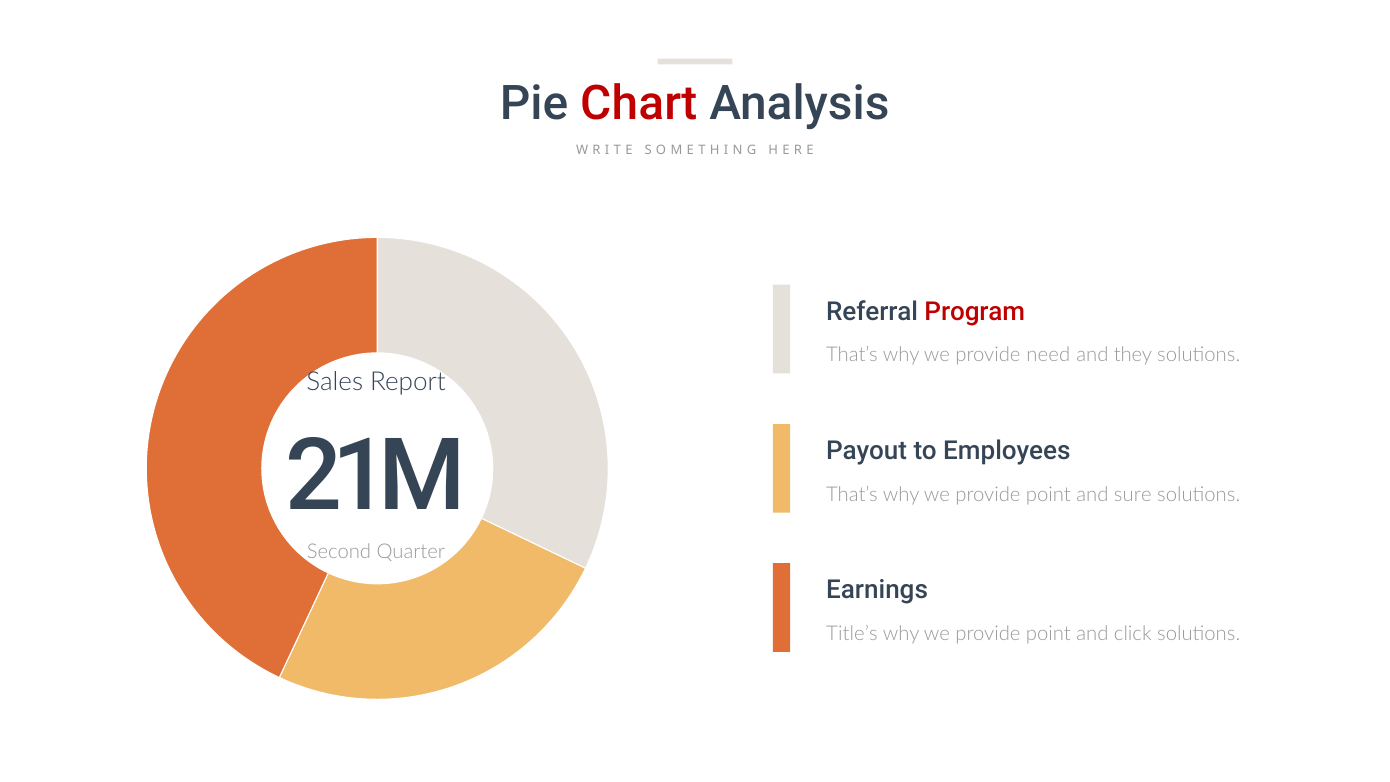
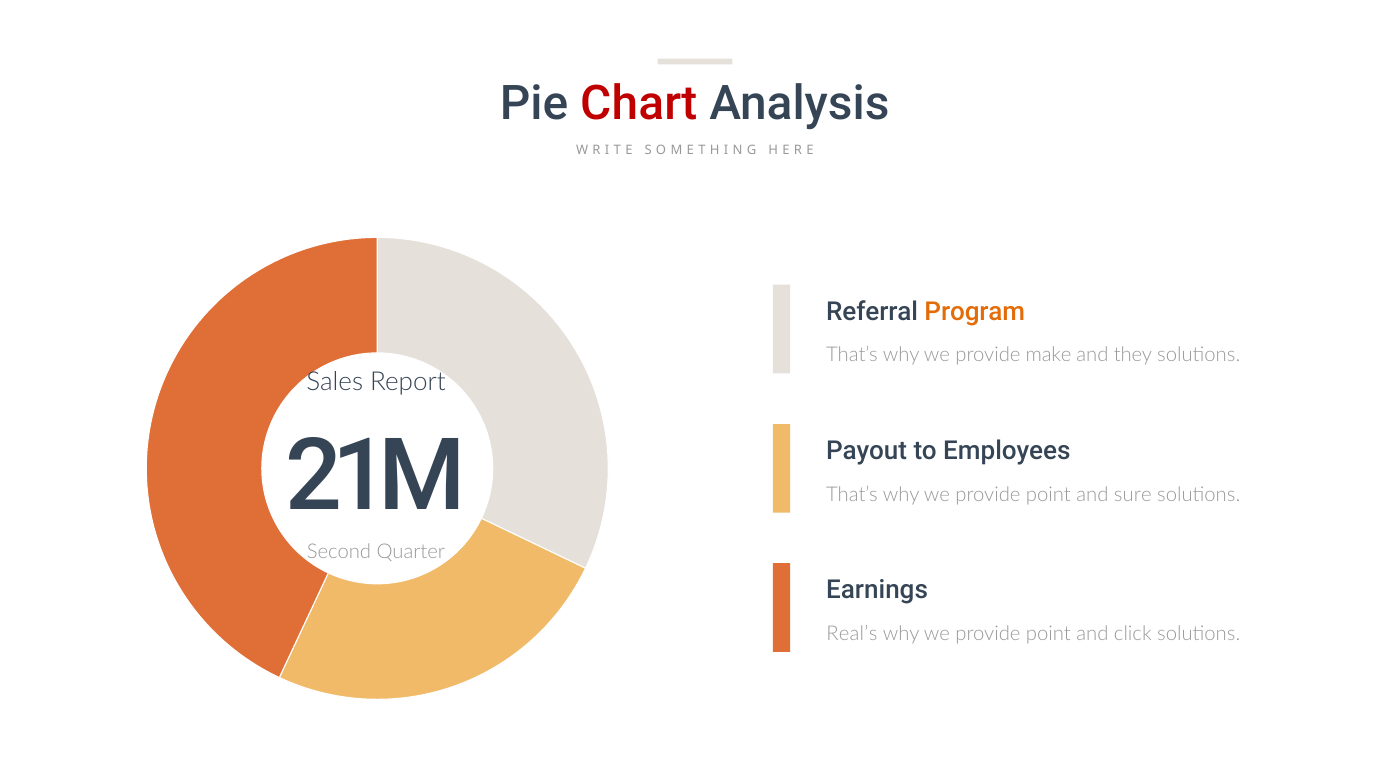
Program colour: red -> orange (975, 312)
need: need -> make (1049, 355)
Title’s: Title’s -> Real’s (852, 634)
